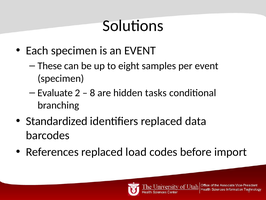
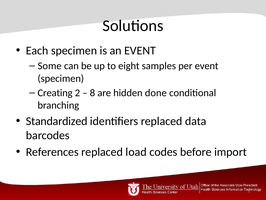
These: These -> Some (50, 66)
Evaluate: Evaluate -> Creating (55, 93)
tasks: tasks -> done (156, 93)
